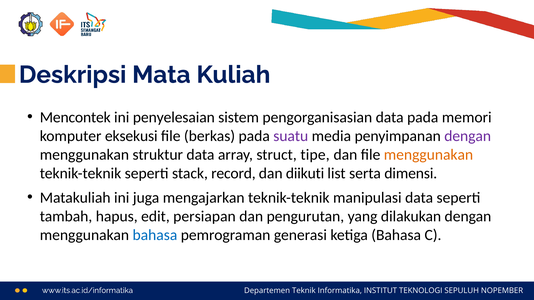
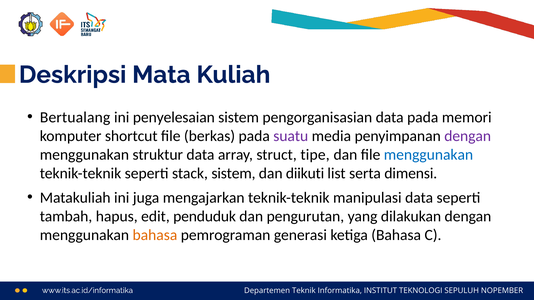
Mencontek: Mencontek -> Bertualang (75, 117)
eksekusi: eksekusi -> shortcut (131, 136)
menggunakan colour: orange -> blue (428, 155)
stack record: record -> sistem (233, 174)
persiapan: persiapan -> penduduk (205, 217)
bahasa colour: blue -> orange (155, 235)
